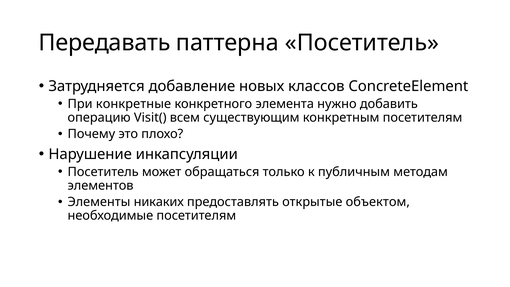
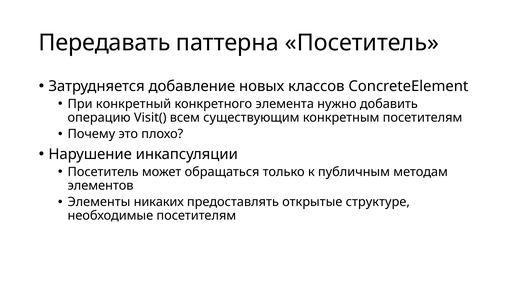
конкретные: конкретные -> конкретный (134, 104)
объектом: объектом -> структуре (378, 202)
